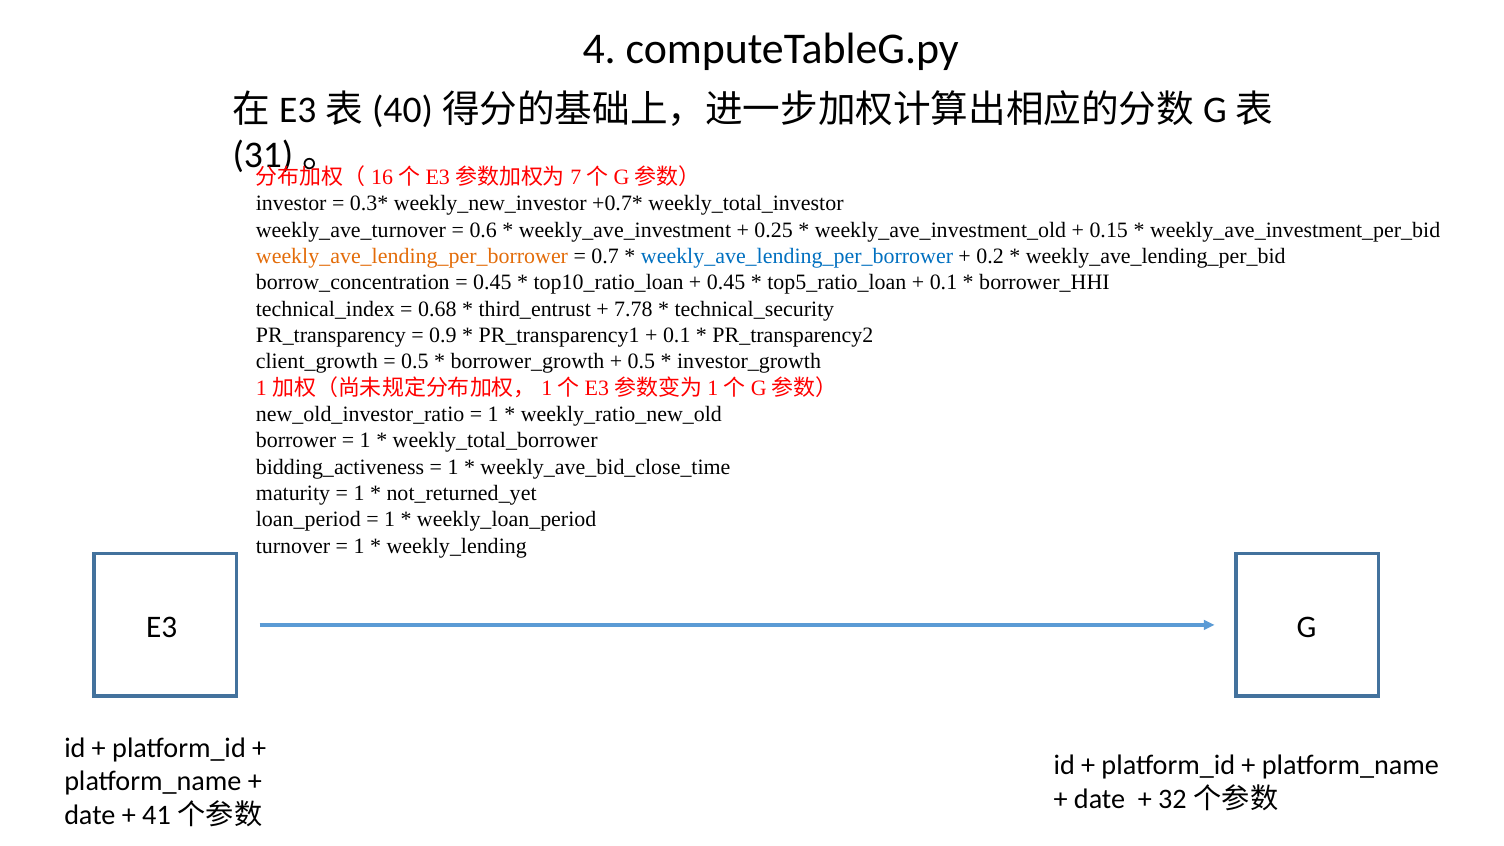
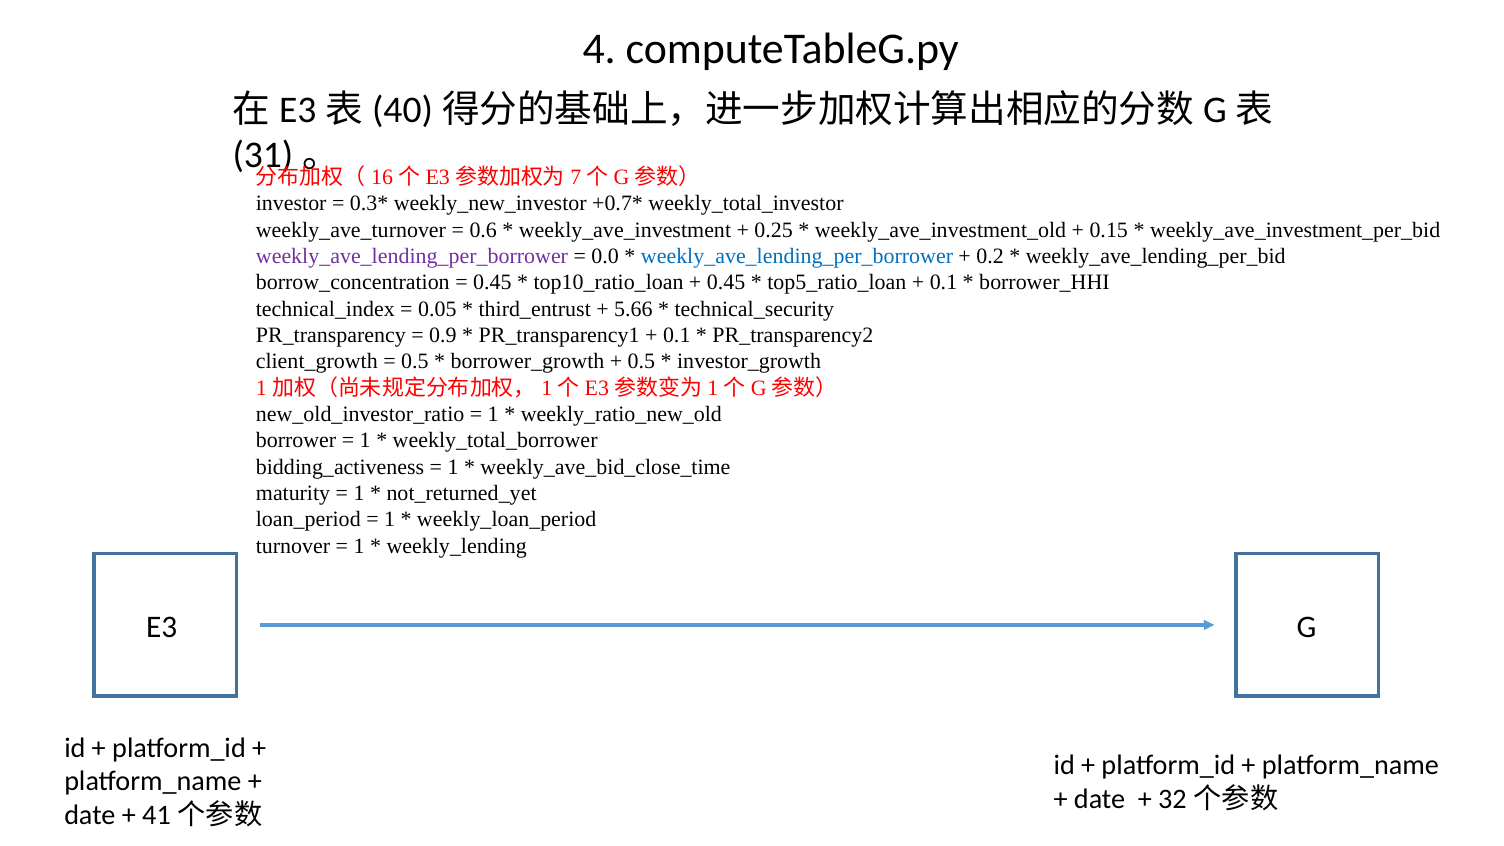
weekly_ave_lending_per_borrower colour: orange -> purple (412, 256)
0.7: 0.7 -> 0.0 (605, 256)
0.68: 0.68 -> 0.05 (437, 309)
7.78: 7.78 -> 5.66 (633, 309)
